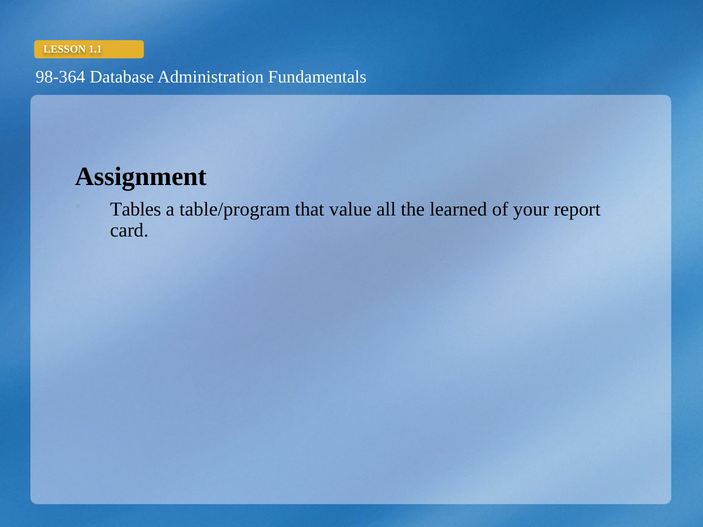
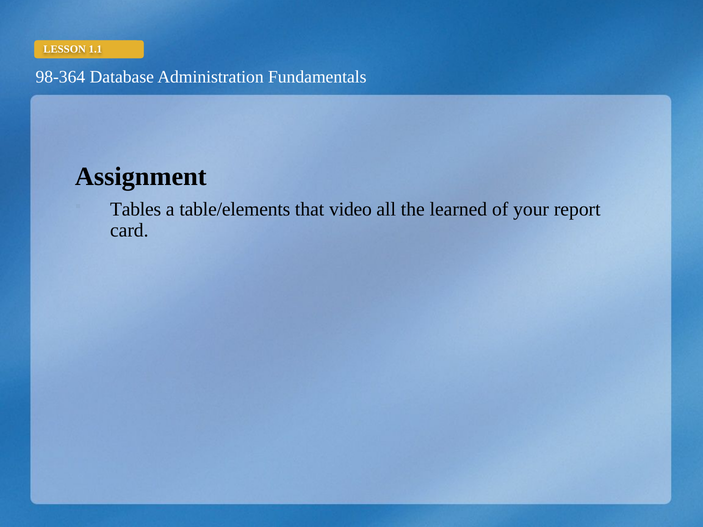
table/program: table/program -> table/elements (235, 209)
value: value -> video (351, 209)
